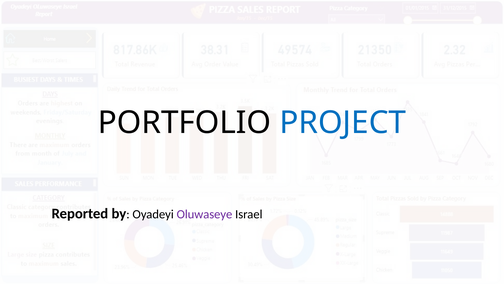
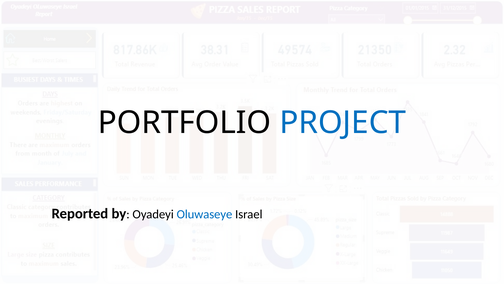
Oluwaseye colour: purple -> blue (204, 214)
